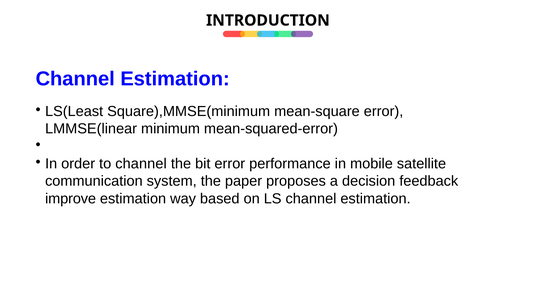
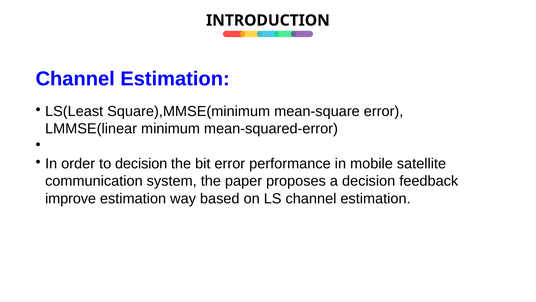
to channel: channel -> decision (141, 163)
